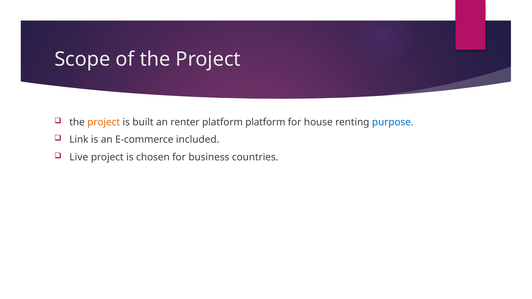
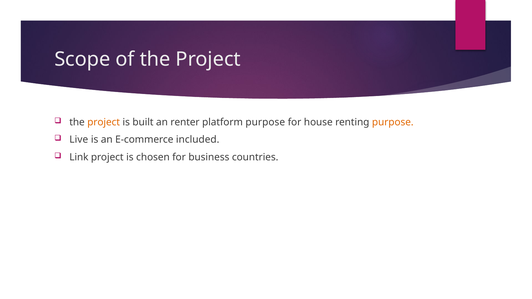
platform platform: platform -> purpose (265, 122)
purpose colour: blue -> orange (393, 122)
Link: Link -> Live (79, 140)
Live: Live -> Link (79, 157)
